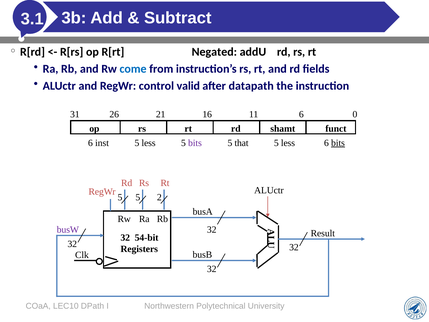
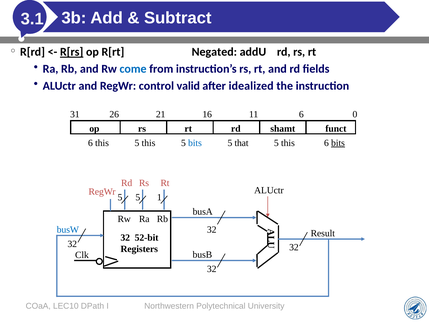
R[rs underline: none -> present (72, 52)
datapath: datapath -> idealized (251, 86)
6 inst: inst -> this (102, 143)
less: less -> this (149, 143)
bits colour: purple -> blue (195, 143)
less: less -> this (288, 143)
2: 2 -> 1 (159, 197)
busW colour: purple -> blue (68, 229)
54-bit: 54-bit -> 52-bit (147, 237)
